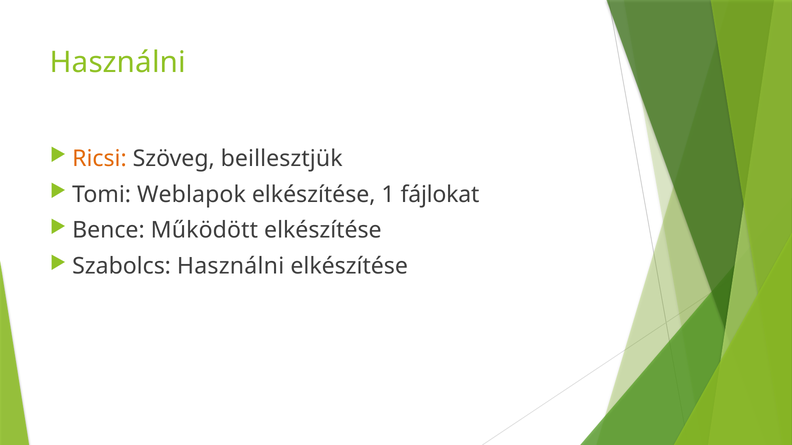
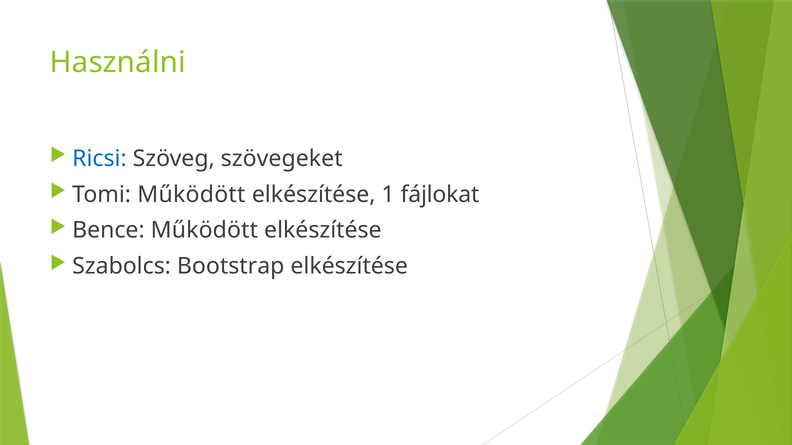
Ricsi colour: orange -> blue (99, 159)
beillesztjük: beillesztjük -> szövegeket (282, 159)
Tomi Weblapok: Weblapok -> Működött (191, 195)
Szabolcs Használni: Használni -> Bootstrap (231, 267)
